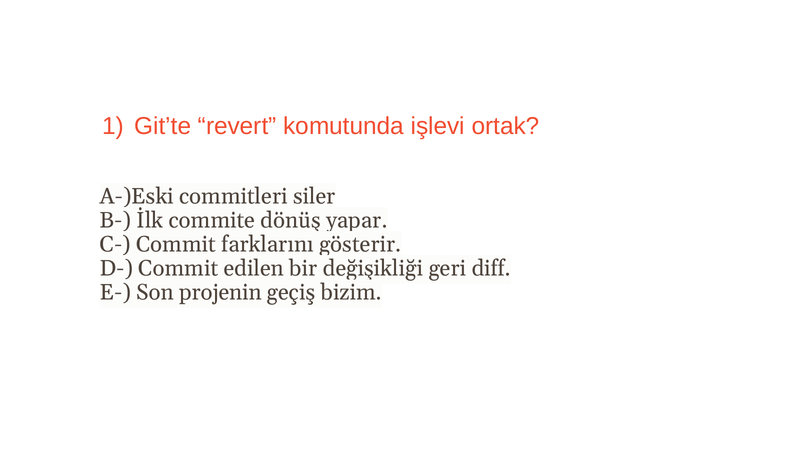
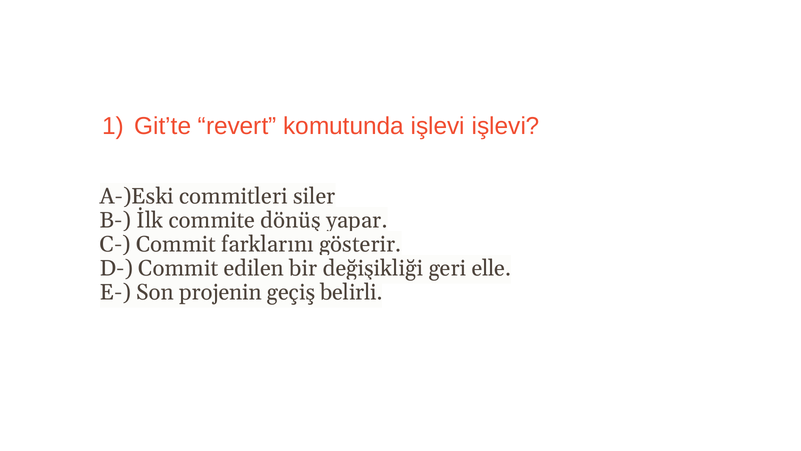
işlevi ortak: ortak -> işlevi (506, 126)
diff: diff -> elle (491, 268)
bizim: bizim -> belirli (351, 292)
